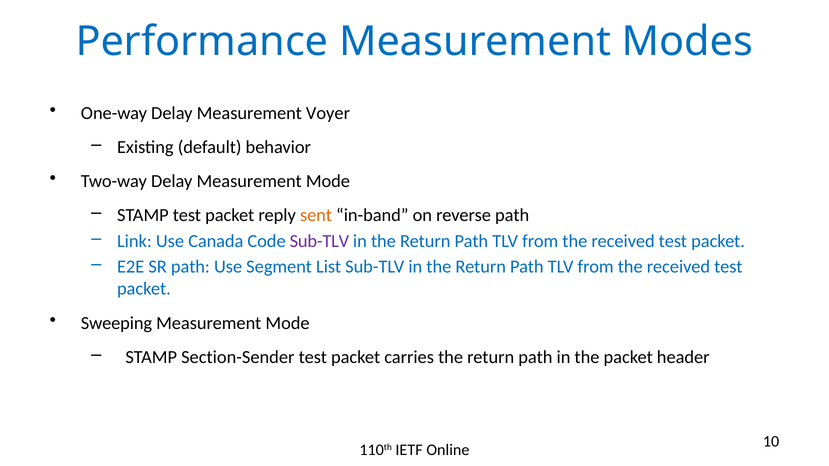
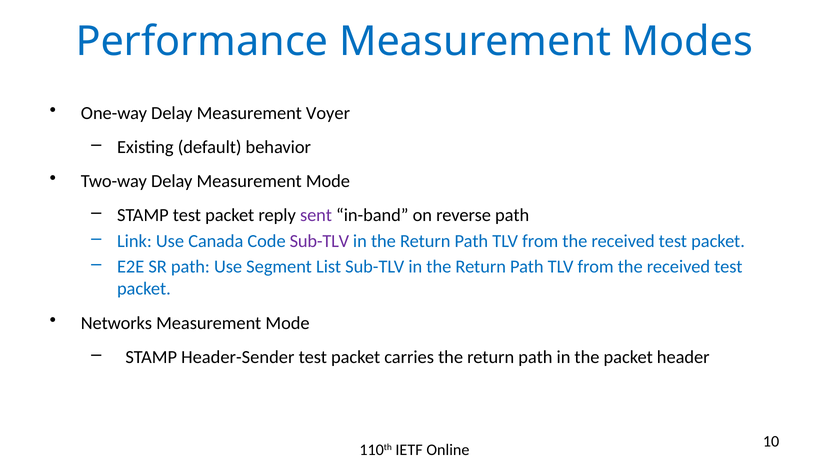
sent colour: orange -> purple (316, 215)
Sweeping: Sweeping -> Networks (116, 323)
Section-Sender: Section-Sender -> Header-Sender (238, 357)
